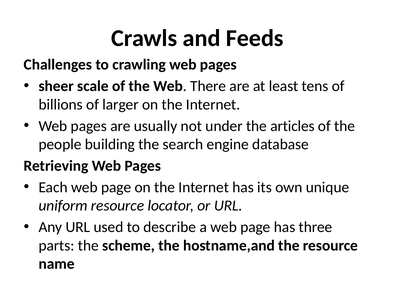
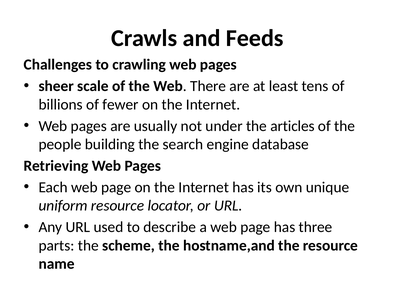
larger: larger -> fewer (121, 105)
